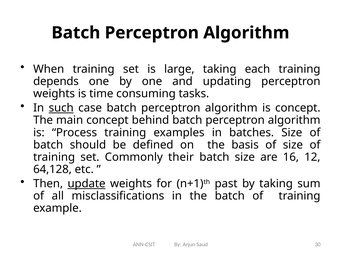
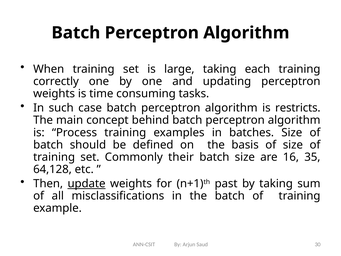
depends: depends -> correctly (56, 81)
such underline: present -> none (61, 108)
is concept: concept -> restricts (298, 108)
12: 12 -> 35 (312, 157)
